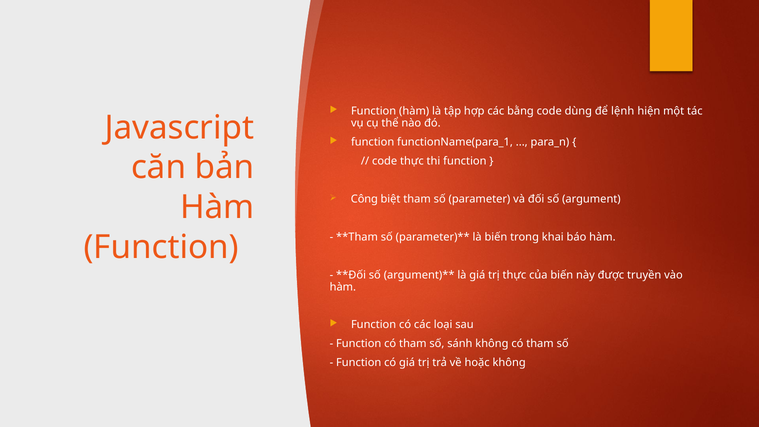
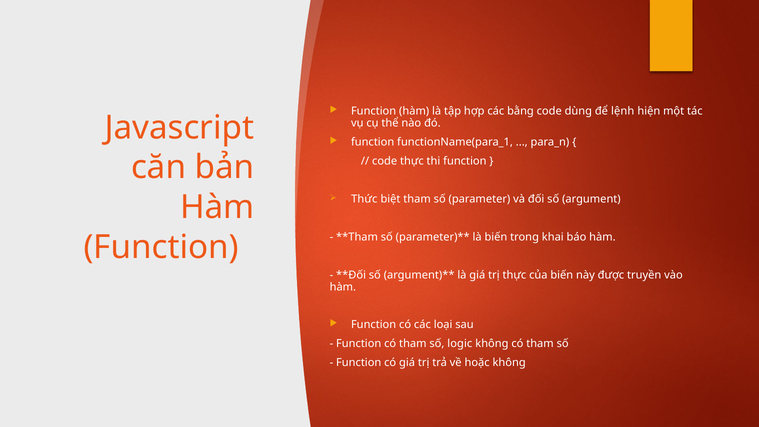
Công: Công -> Thức (364, 199)
sánh: sánh -> logic (460, 344)
